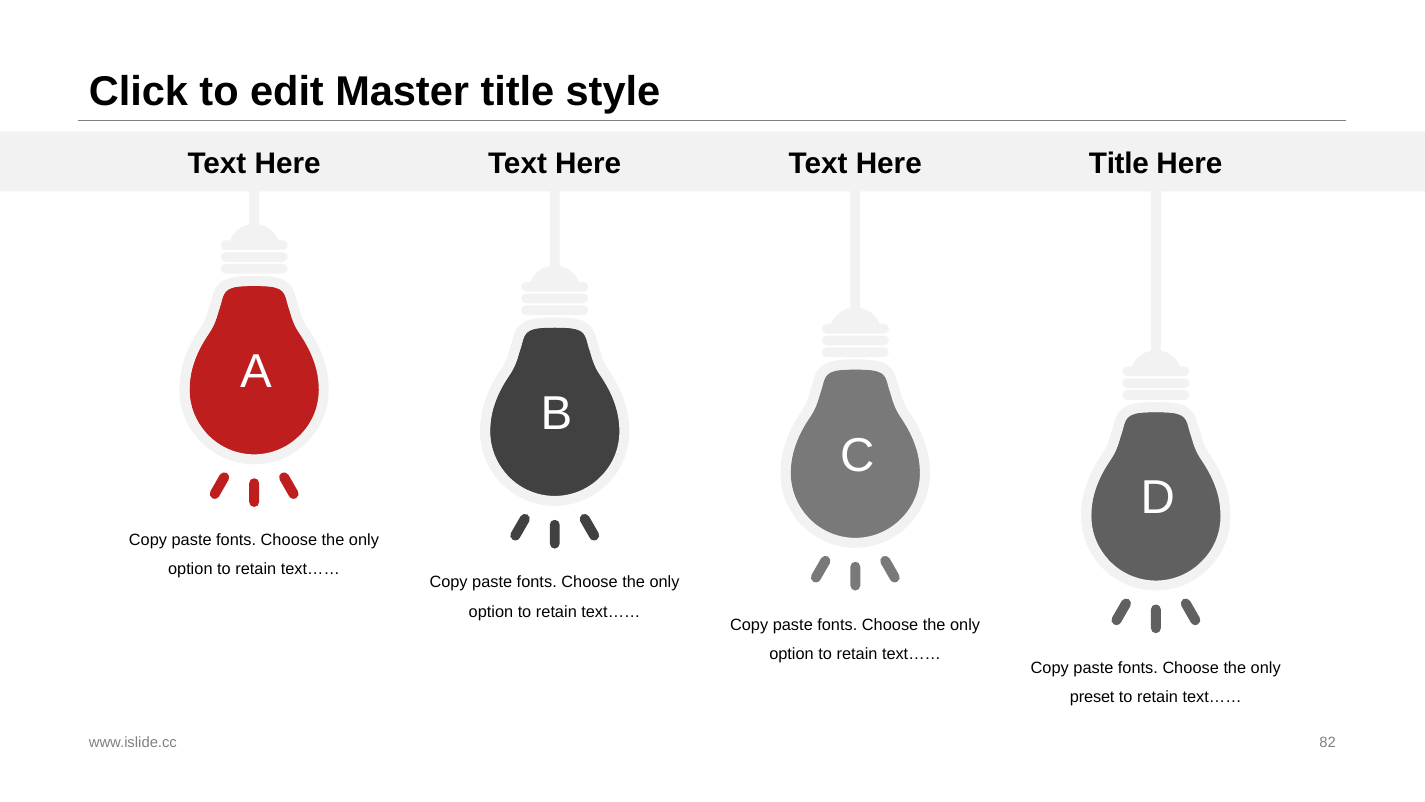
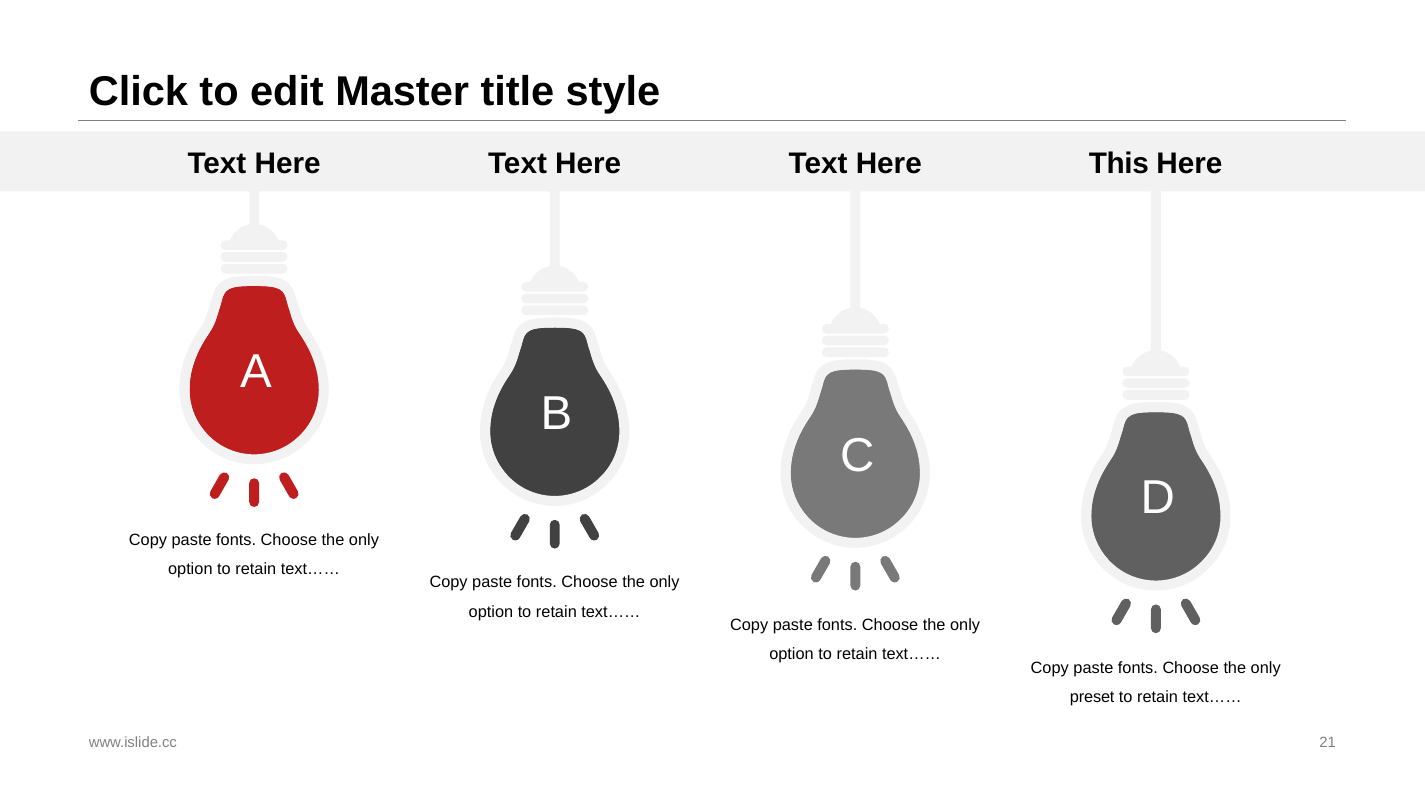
Here Title: Title -> This (1119, 163)
82: 82 -> 21 (1328, 742)
